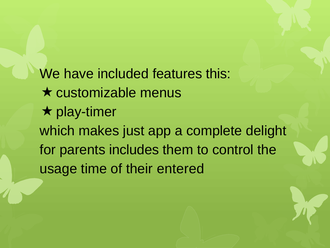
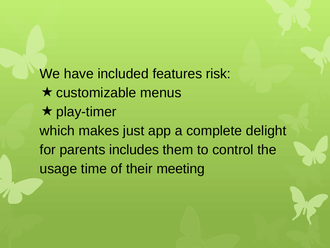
this: this -> risk (218, 74)
entered: entered -> meeting (181, 168)
